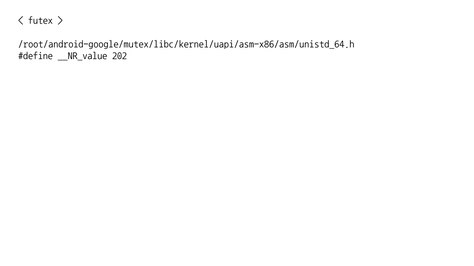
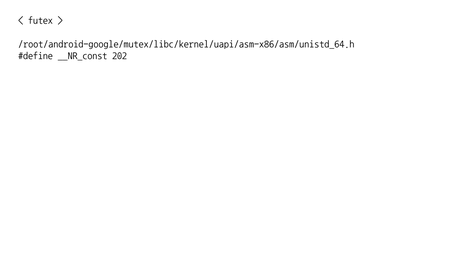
__NR_value: __NR_value -> __NR_const (83, 56)
